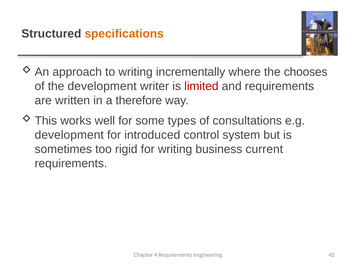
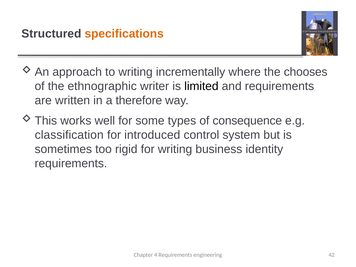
the development: development -> ethnographic (102, 86)
limited colour: red -> black (201, 86)
consultations: consultations -> consequence (247, 121)
development: development -> classification (69, 135)
current: current -> identity (264, 149)
